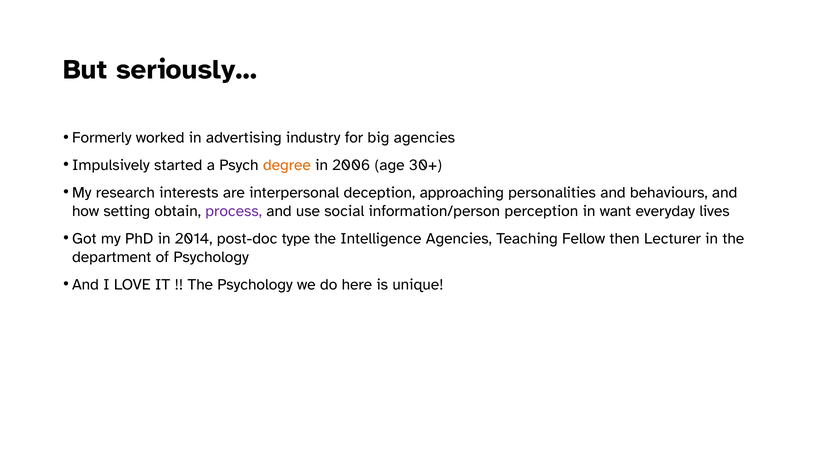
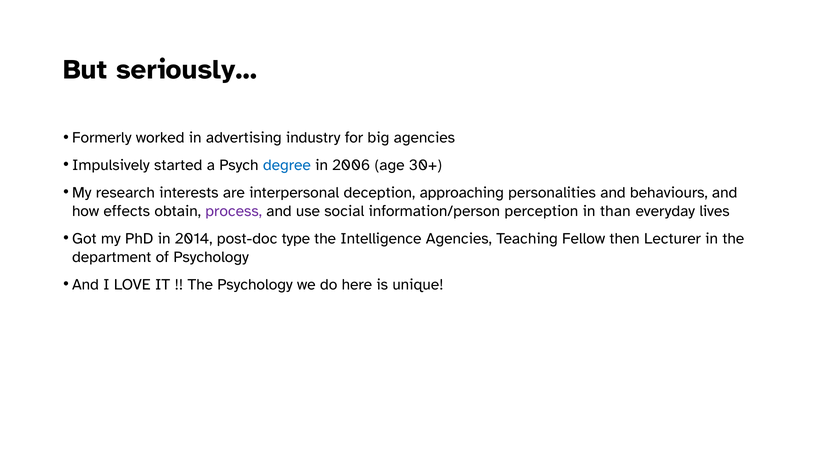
degree colour: orange -> blue (287, 165)
setting: setting -> effects (127, 211)
want: want -> than (615, 211)
